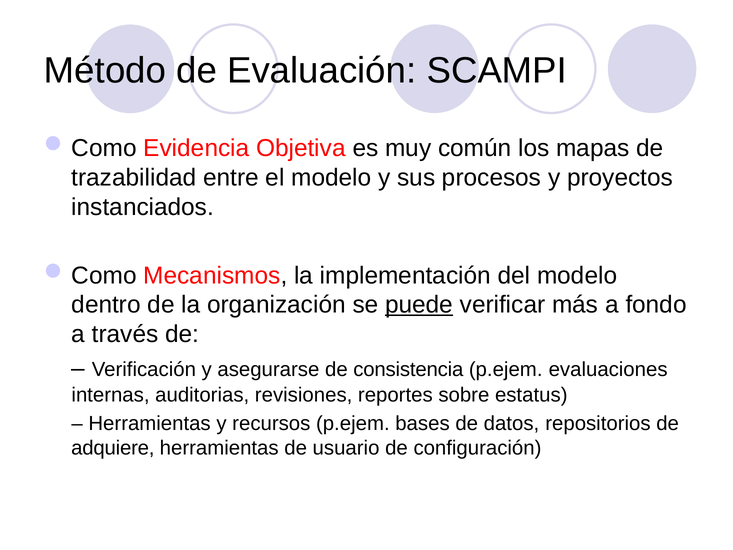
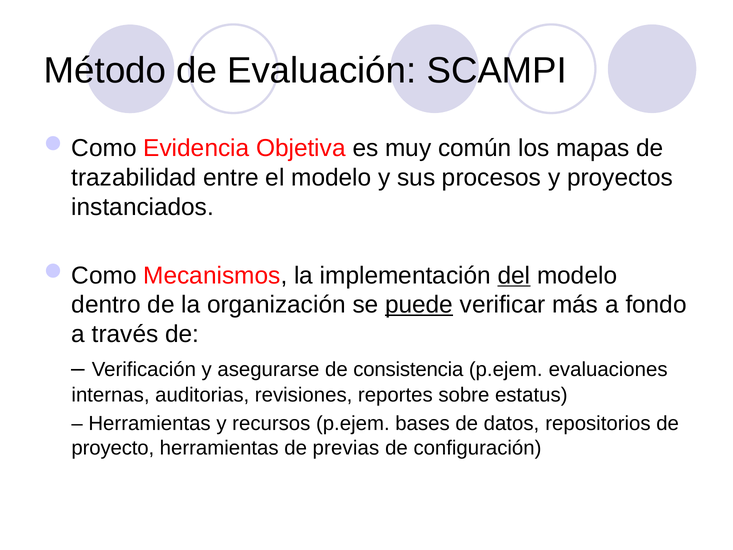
del underline: none -> present (514, 275)
adquiere: adquiere -> proyecto (113, 448)
usuario: usuario -> previas (346, 448)
